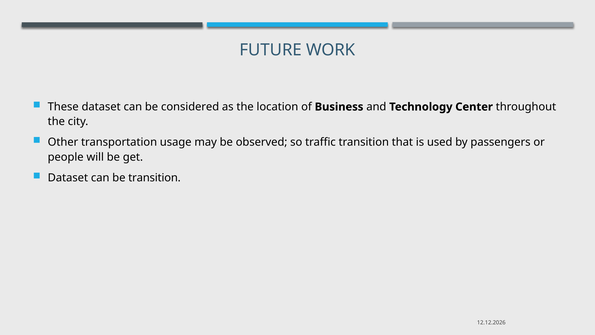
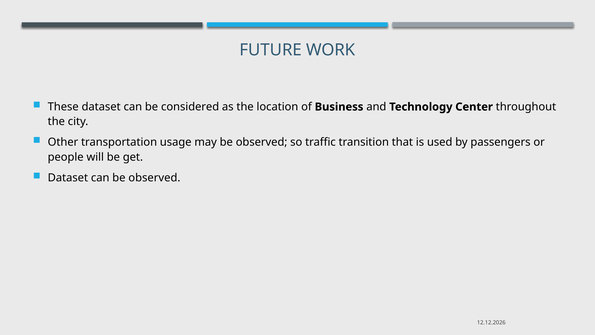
can be transition: transition -> observed (154, 178)
